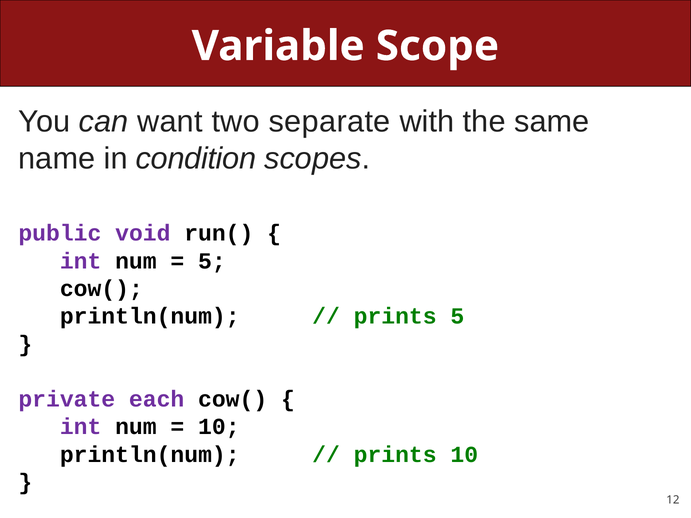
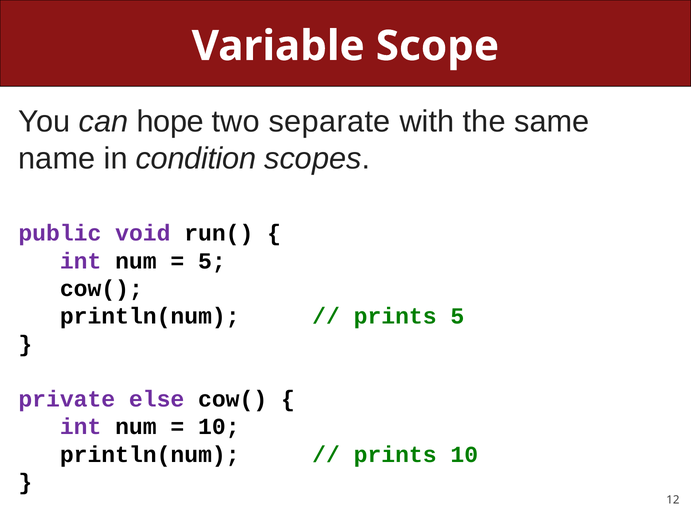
want: want -> hope (170, 122)
each: each -> else (157, 399)
